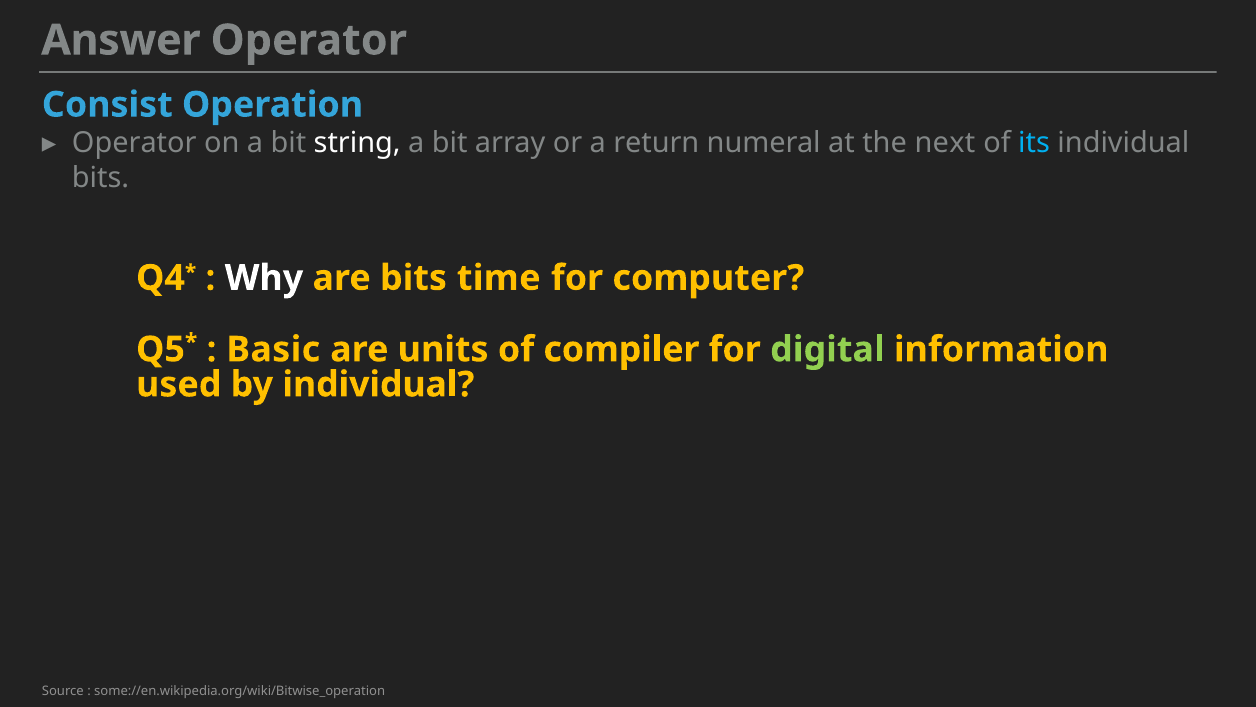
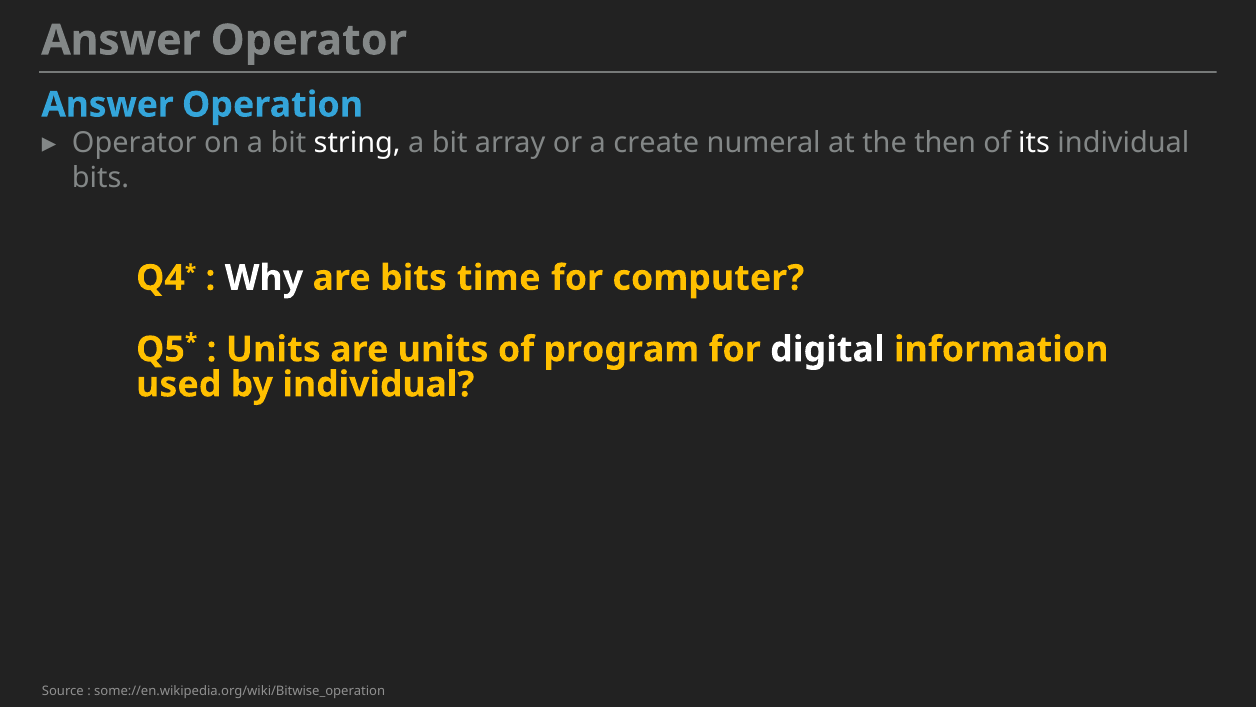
Consist: Consist -> Answer (107, 105)
return: return -> create (656, 143)
next: next -> then (945, 143)
its colour: light blue -> white (1034, 143)
Basic: Basic -> Units (273, 349)
compiler: compiler -> program (621, 349)
digital colour: light green -> white (827, 349)
